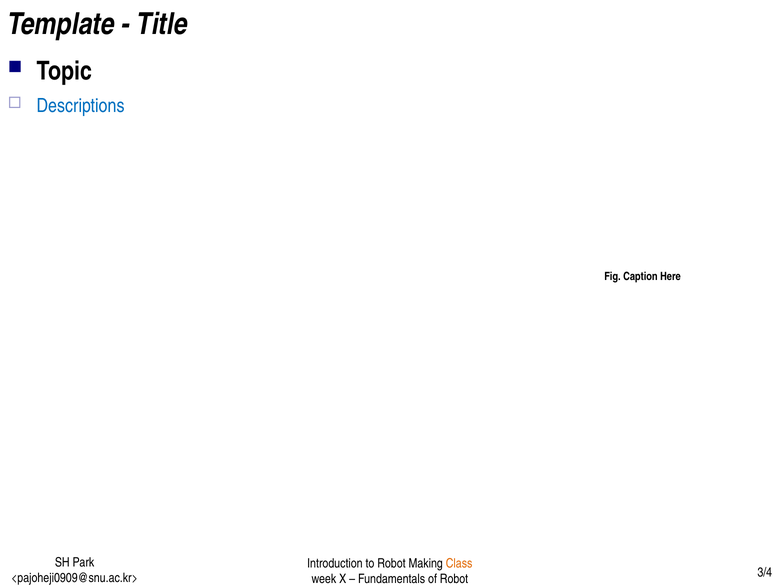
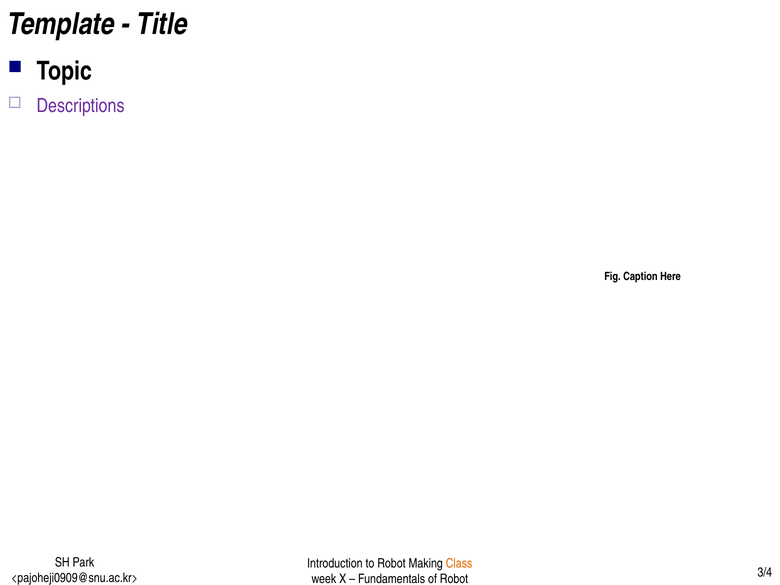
Descriptions colour: blue -> purple (81, 106)
